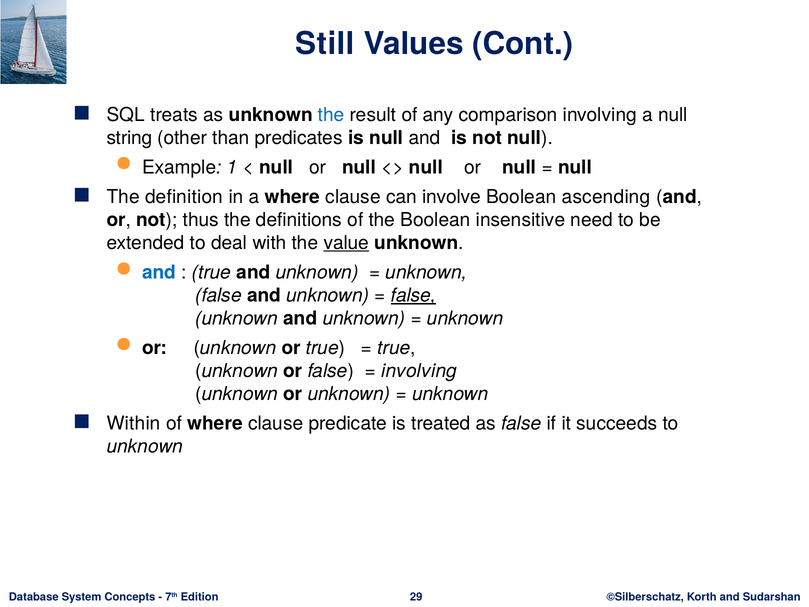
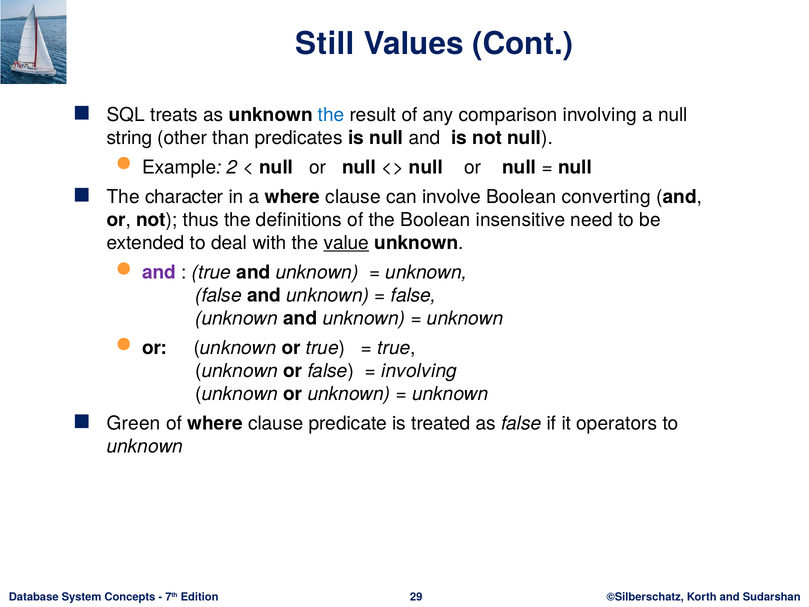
1: 1 -> 2 (232, 167)
definition: definition -> character (184, 197)
ascending: ascending -> converting (606, 197)
and colour: blue -> purple (159, 272)
false underline: present -> none (414, 295)
Within: Within -> Green (134, 423)
succeeds: succeeds -> operators (617, 423)
